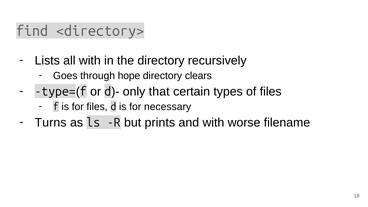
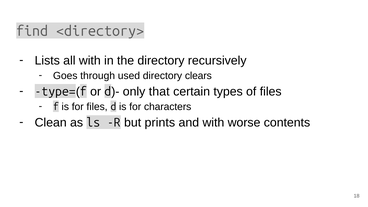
hope: hope -> used (129, 76)
necessary: necessary -> characters (168, 107)
Turns: Turns -> Clean (51, 123)
filename: filename -> contents (287, 123)
